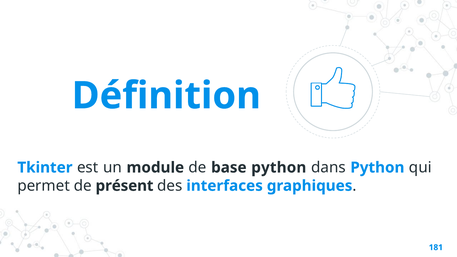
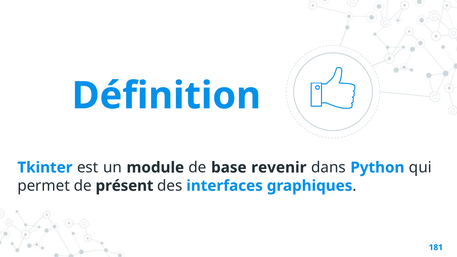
base python: python -> revenir (279, 168)
